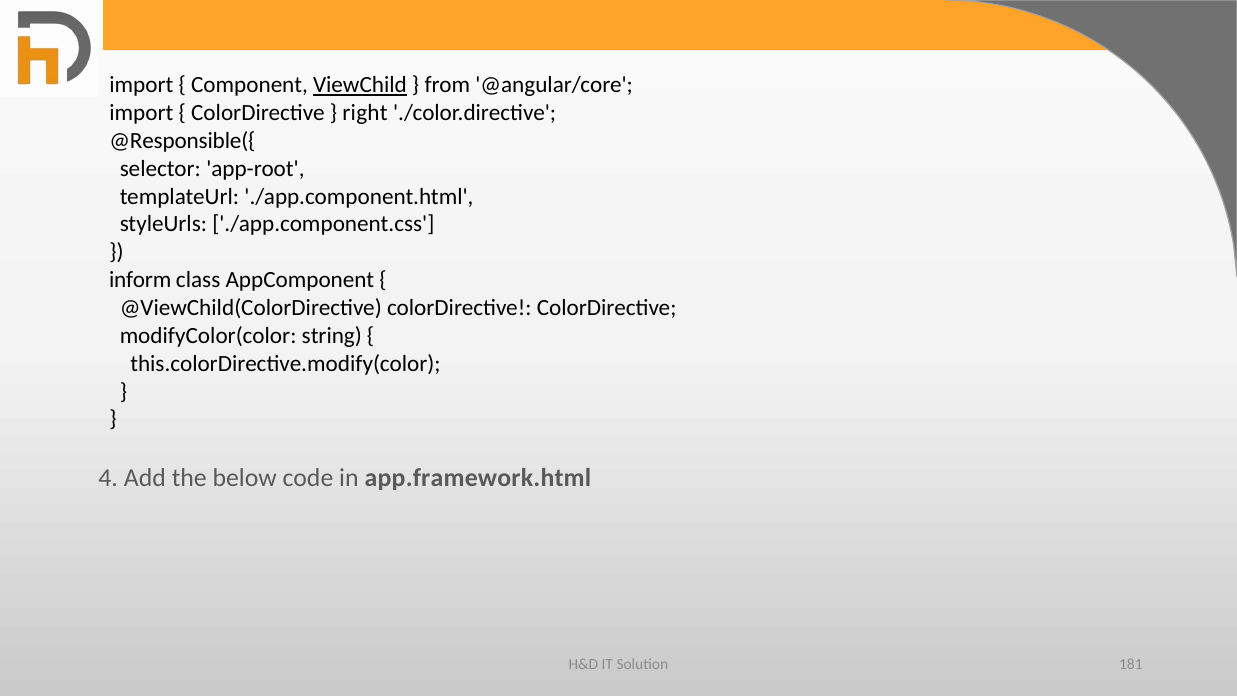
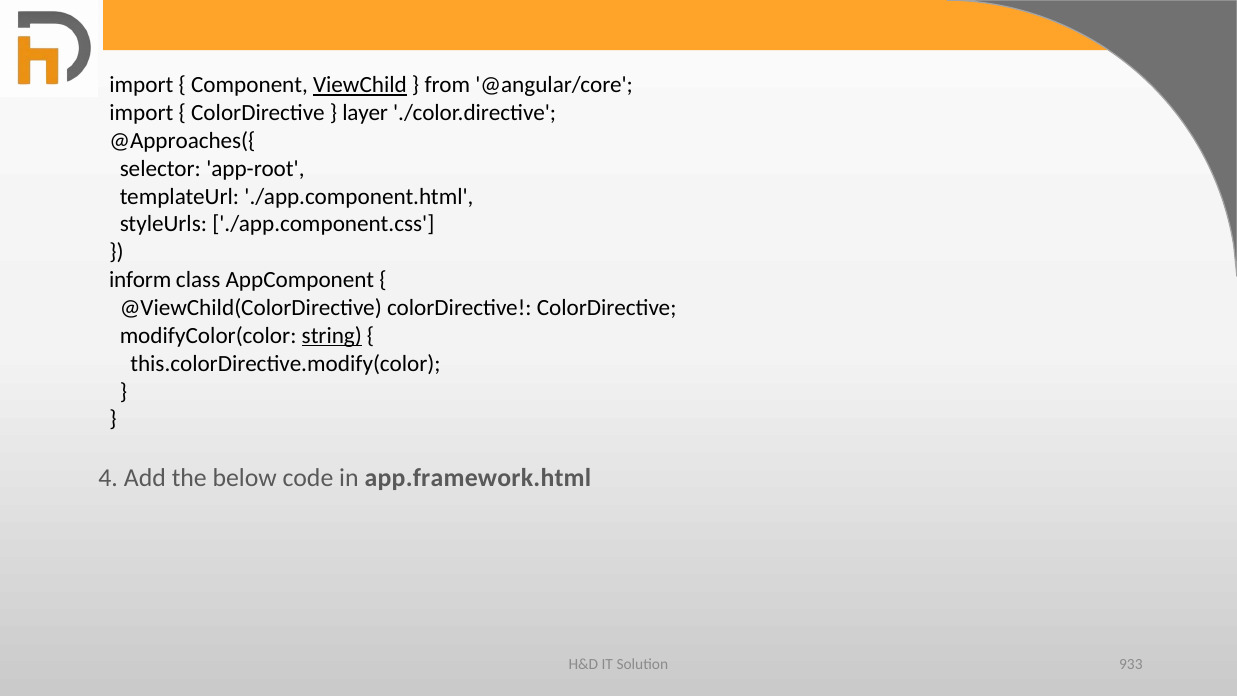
right: right -> layer (365, 113)
@Responsible({: @Responsible({ -> @Approaches({ (182, 141)
string underline: none -> present (332, 336)
181: 181 -> 933 (1131, 664)
